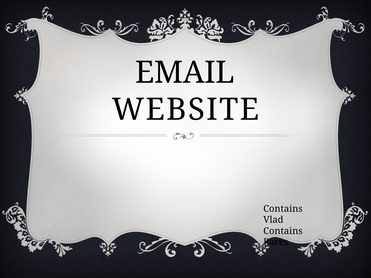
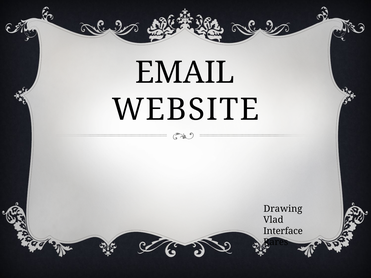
Contains: Contains -> Drawing (283, 209)
Contains: Contains -> Interface (283, 231)
